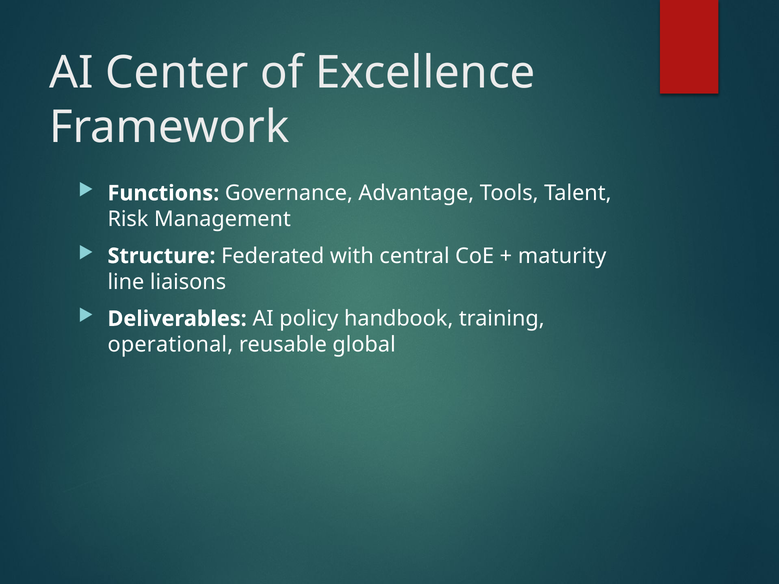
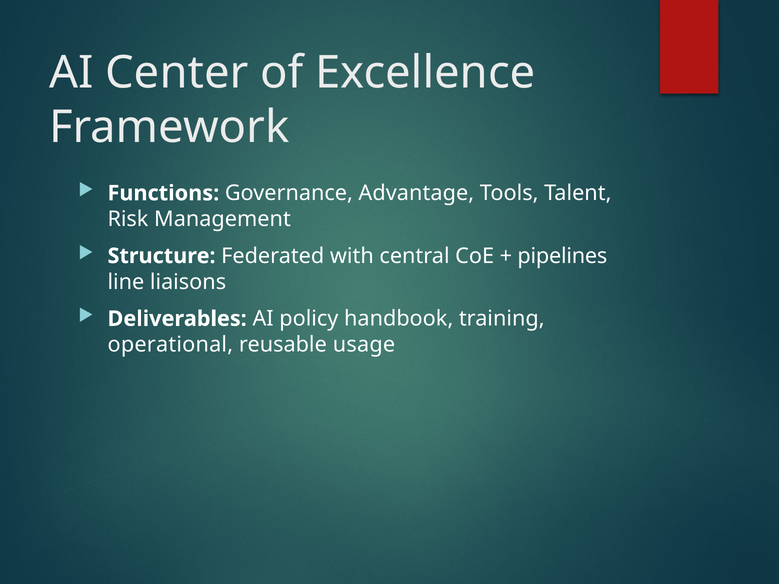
maturity: maturity -> pipelines (562, 256)
global: global -> usage (364, 345)
